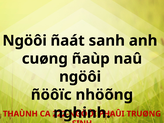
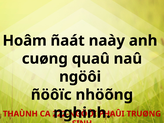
Ngöôi: Ngöôi -> Hoâm (25, 41)
sanh: sanh -> naày (107, 41)
ñaùp: ñaùp -> quaû (91, 59)
